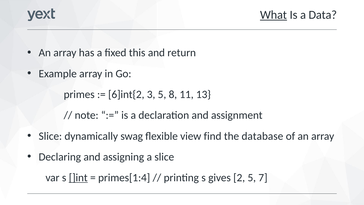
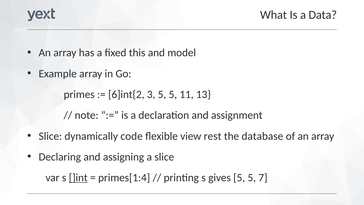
What underline: present -> none (273, 15)
return: return -> model (182, 53)
3 5 8: 8 -> 5 (173, 94)
swag: swag -> code (132, 136)
find: find -> rest (213, 136)
gives 2: 2 -> 5 (239, 178)
